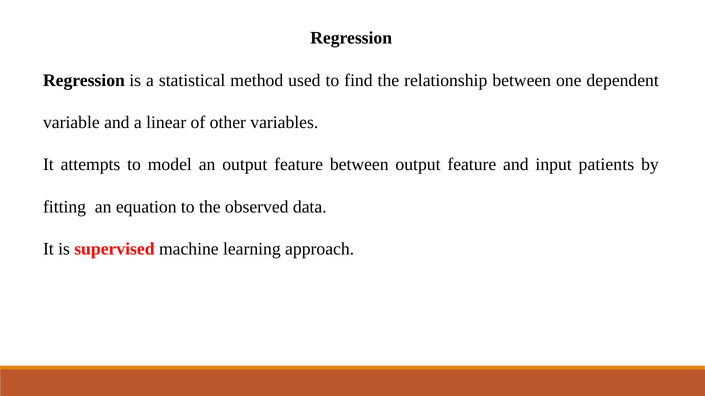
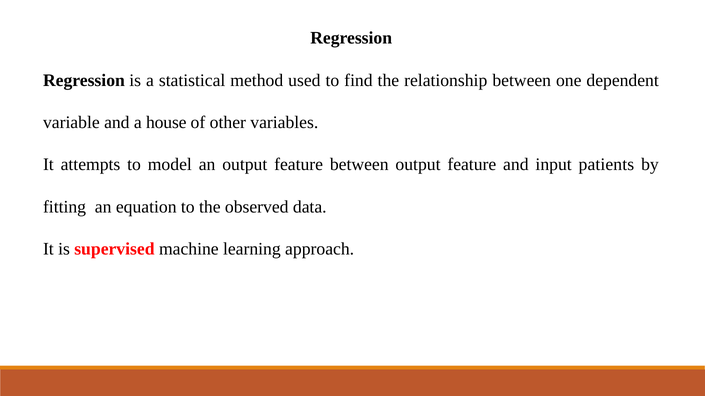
linear: linear -> house (166, 123)
